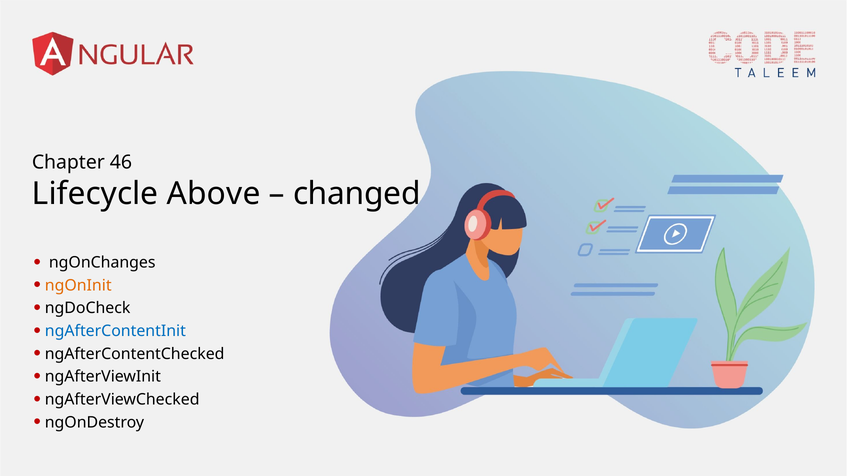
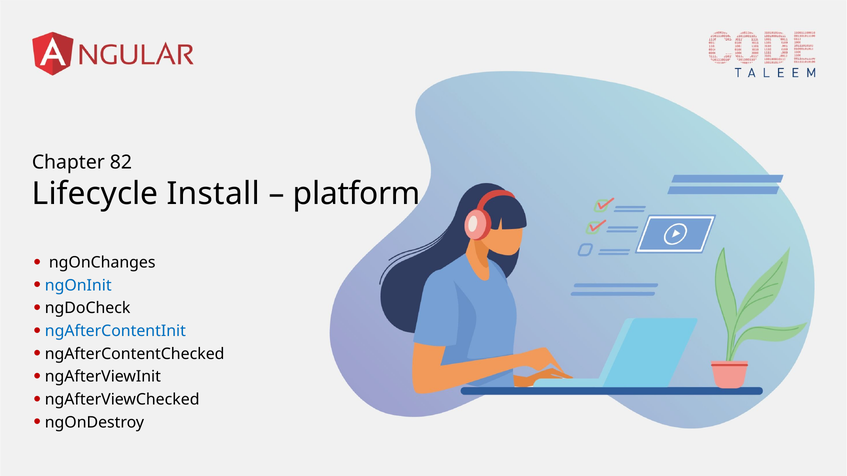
46: 46 -> 82 (121, 162)
Above: Above -> Install (214, 194)
changed: changed -> platform (357, 194)
ngOnInit colour: orange -> blue (78, 286)
